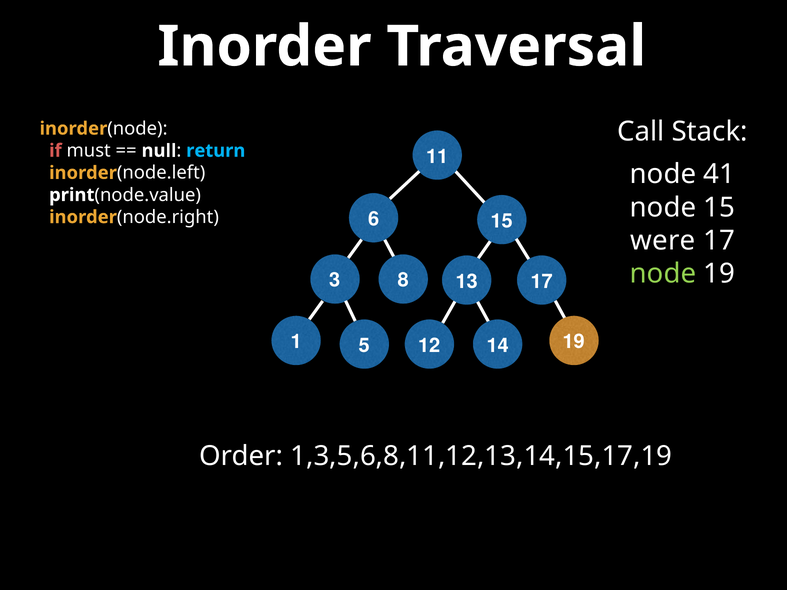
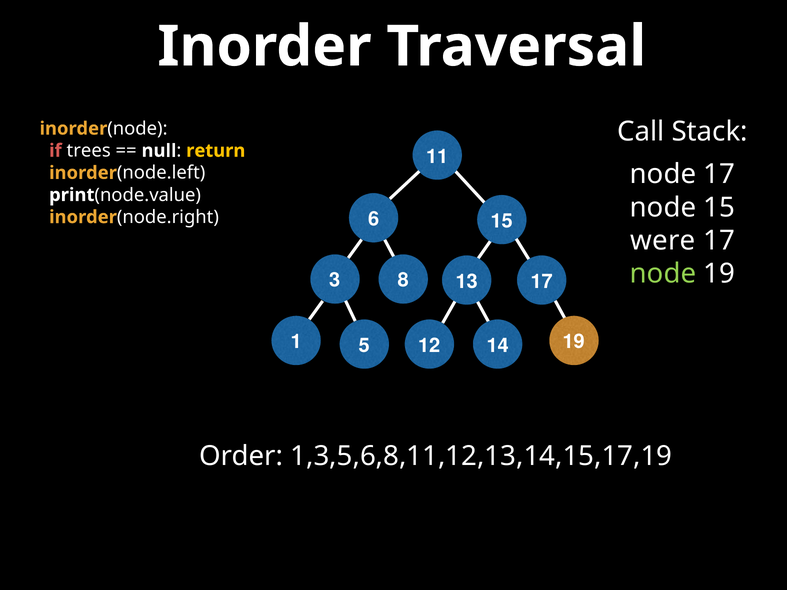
must: must -> trees (89, 151)
return colour: light blue -> yellow (216, 151)
node 41: 41 -> 17 (719, 174)
